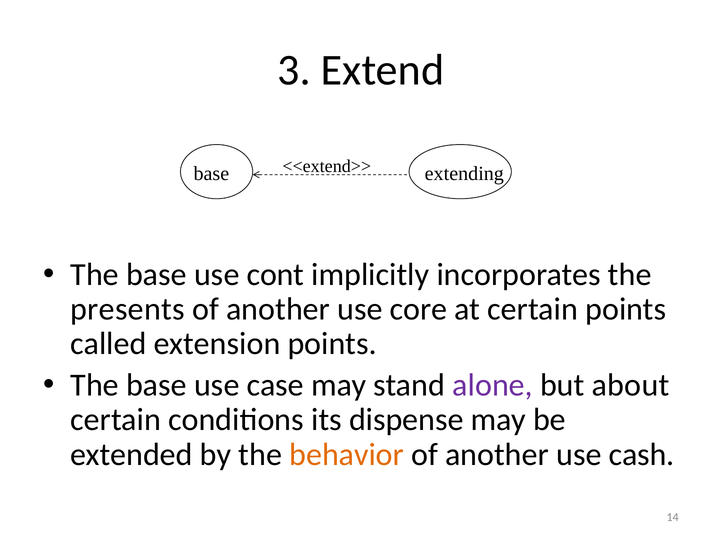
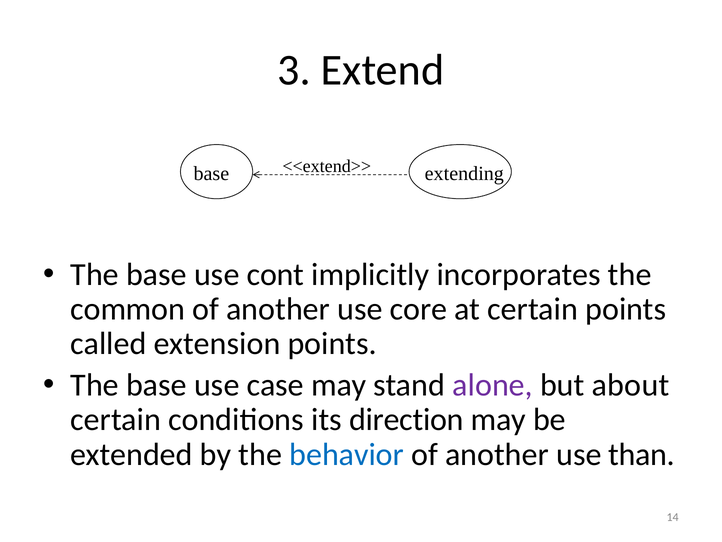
presents: presents -> common (128, 309)
dispense: dispense -> direction (406, 419)
behavior colour: orange -> blue (347, 454)
cash: cash -> than (642, 454)
